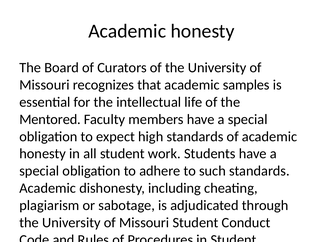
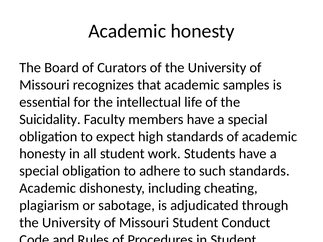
Mentored: Mentored -> Suicidality (50, 119)
